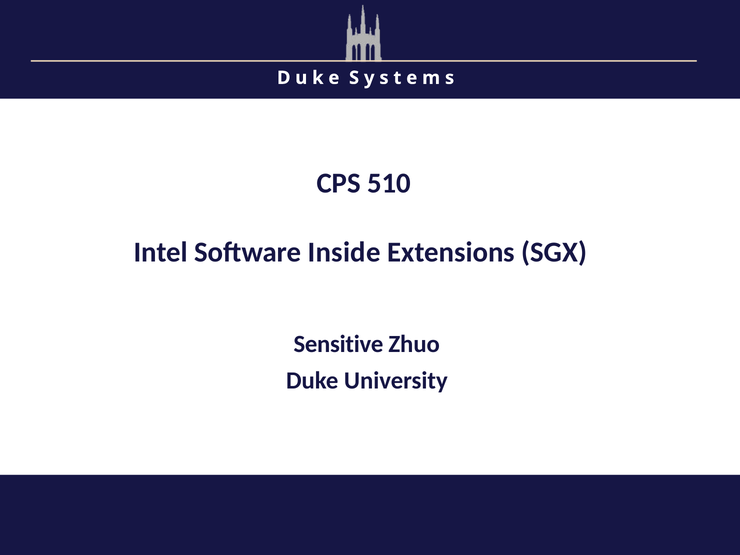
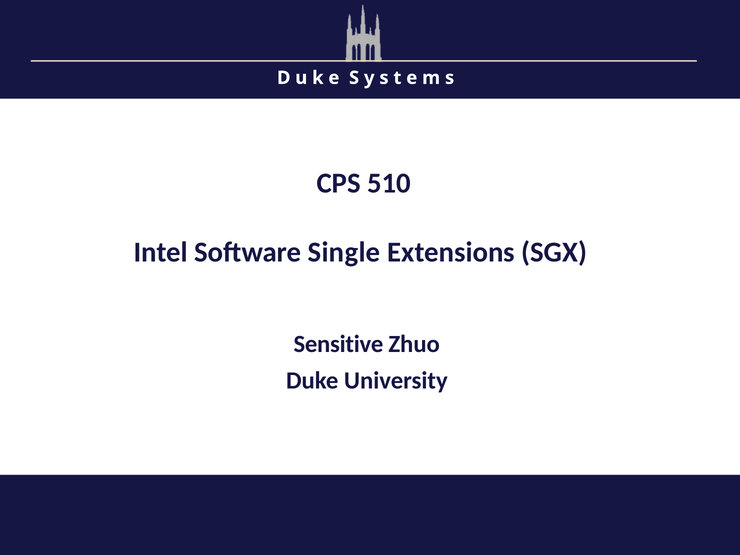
Inside: Inside -> Single (344, 252)
